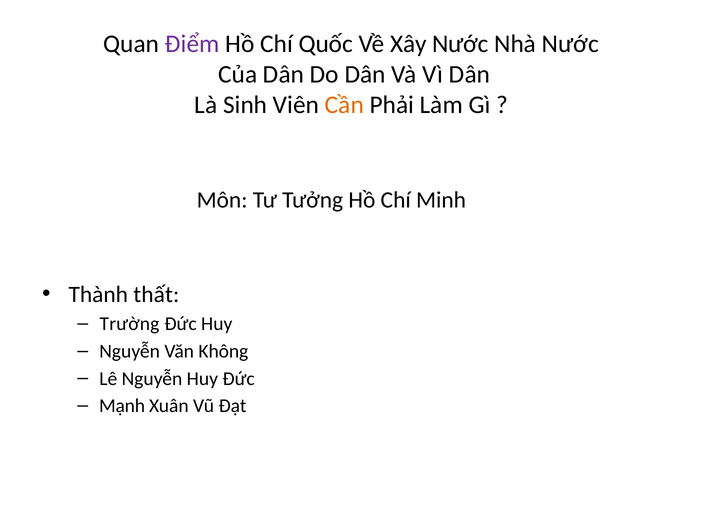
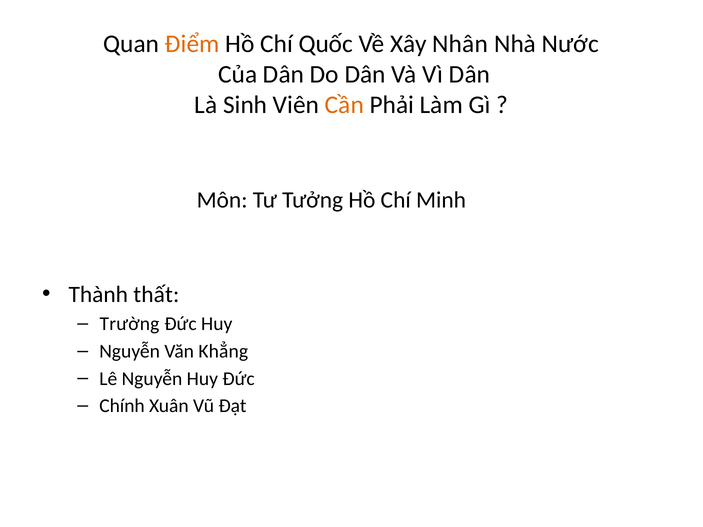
Điểm colour: purple -> orange (192, 44)
Xây Nước: Nước -> Nhân (460, 44)
Không: Không -> Khẳng (223, 351)
Mạnh: Mạnh -> Chính (122, 406)
